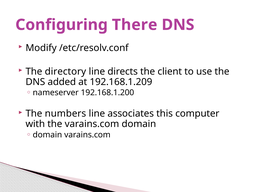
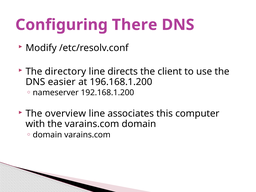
added: added -> easier (62, 82)
192.168.1.209: 192.168.1.209 -> 196.168.1.200 (121, 82)
numbers: numbers -> overview (65, 114)
